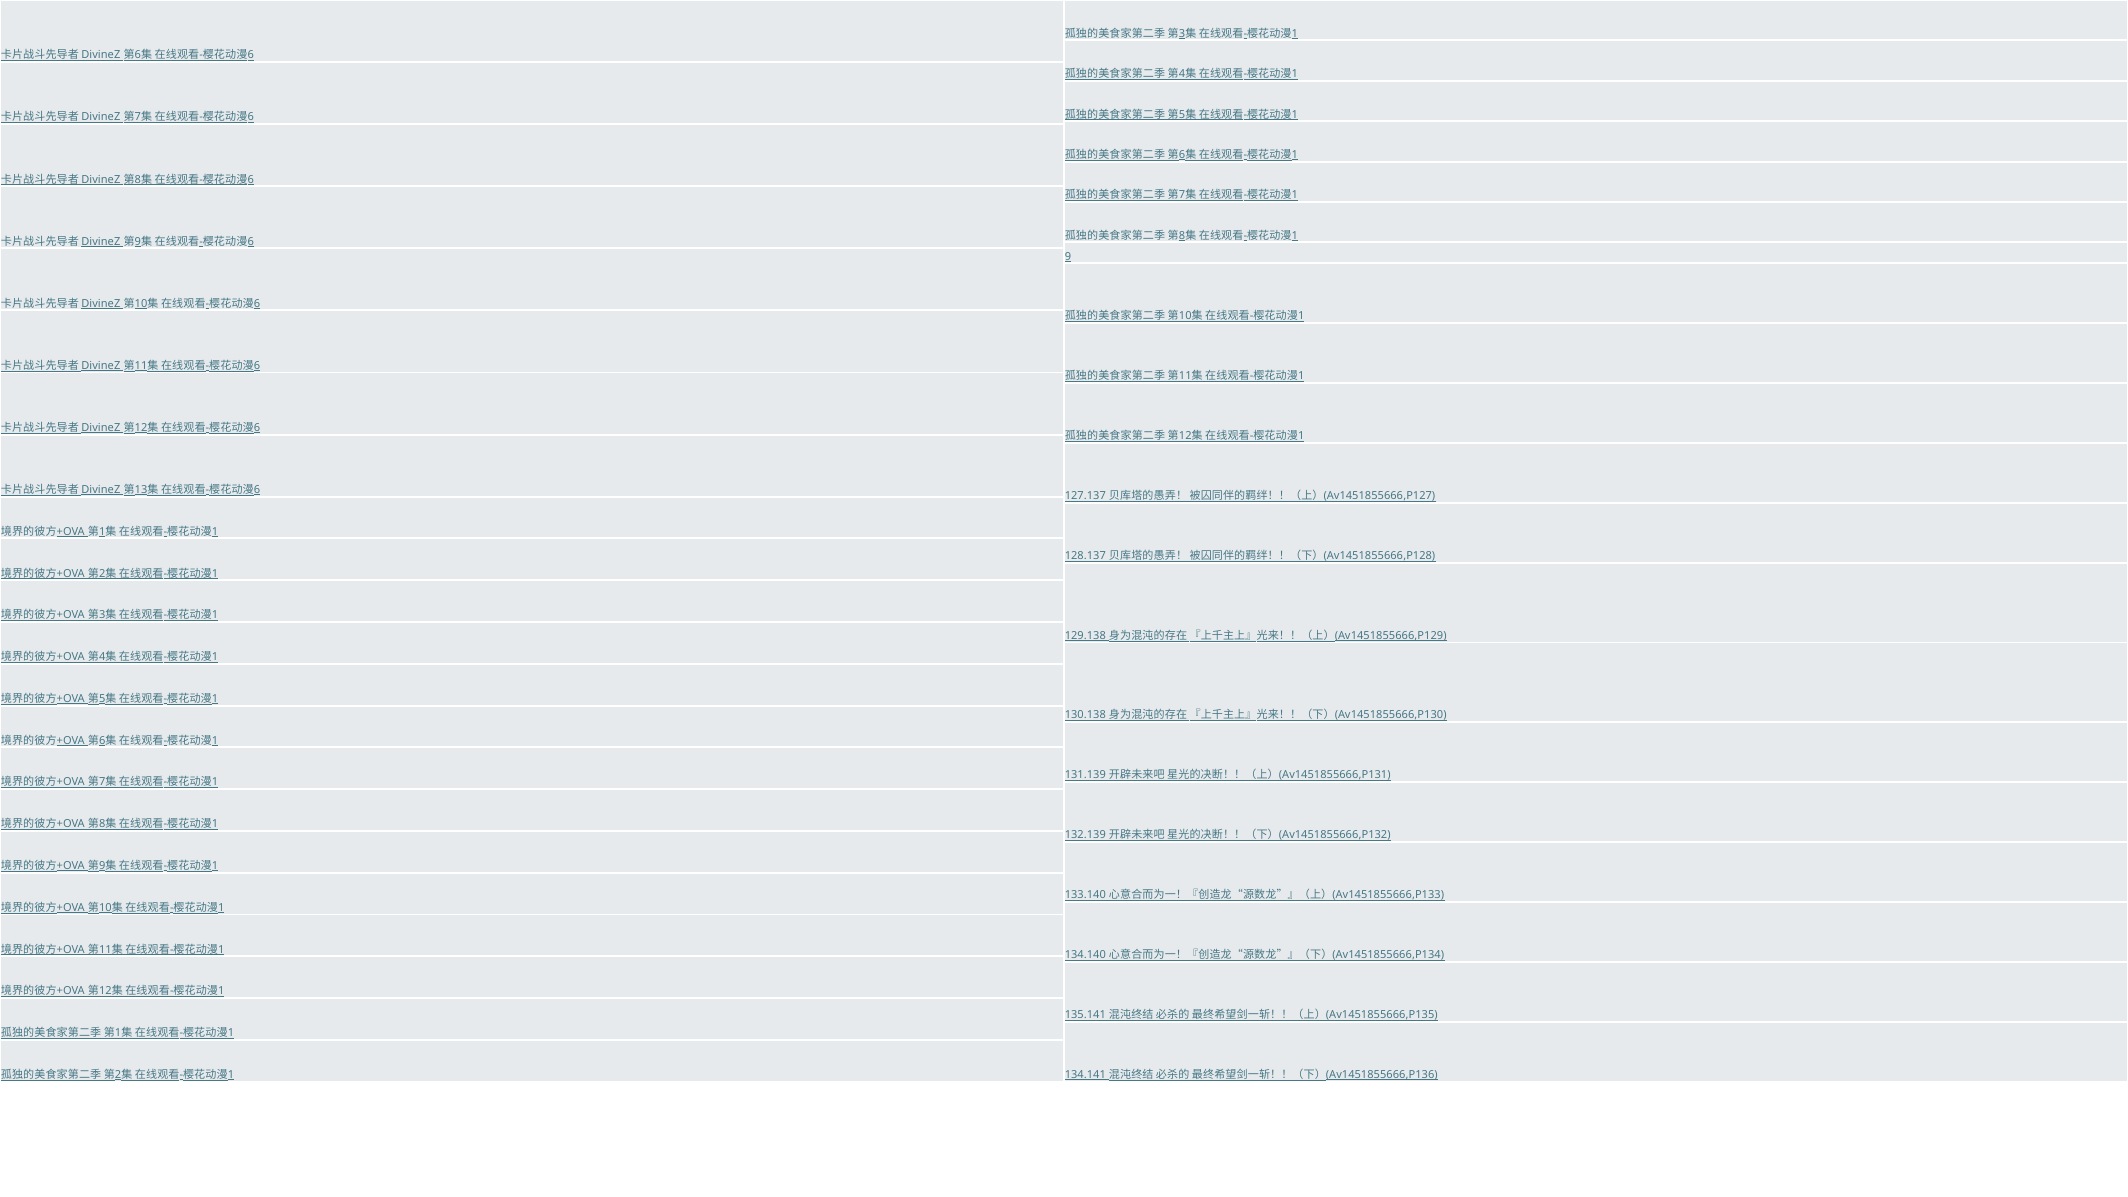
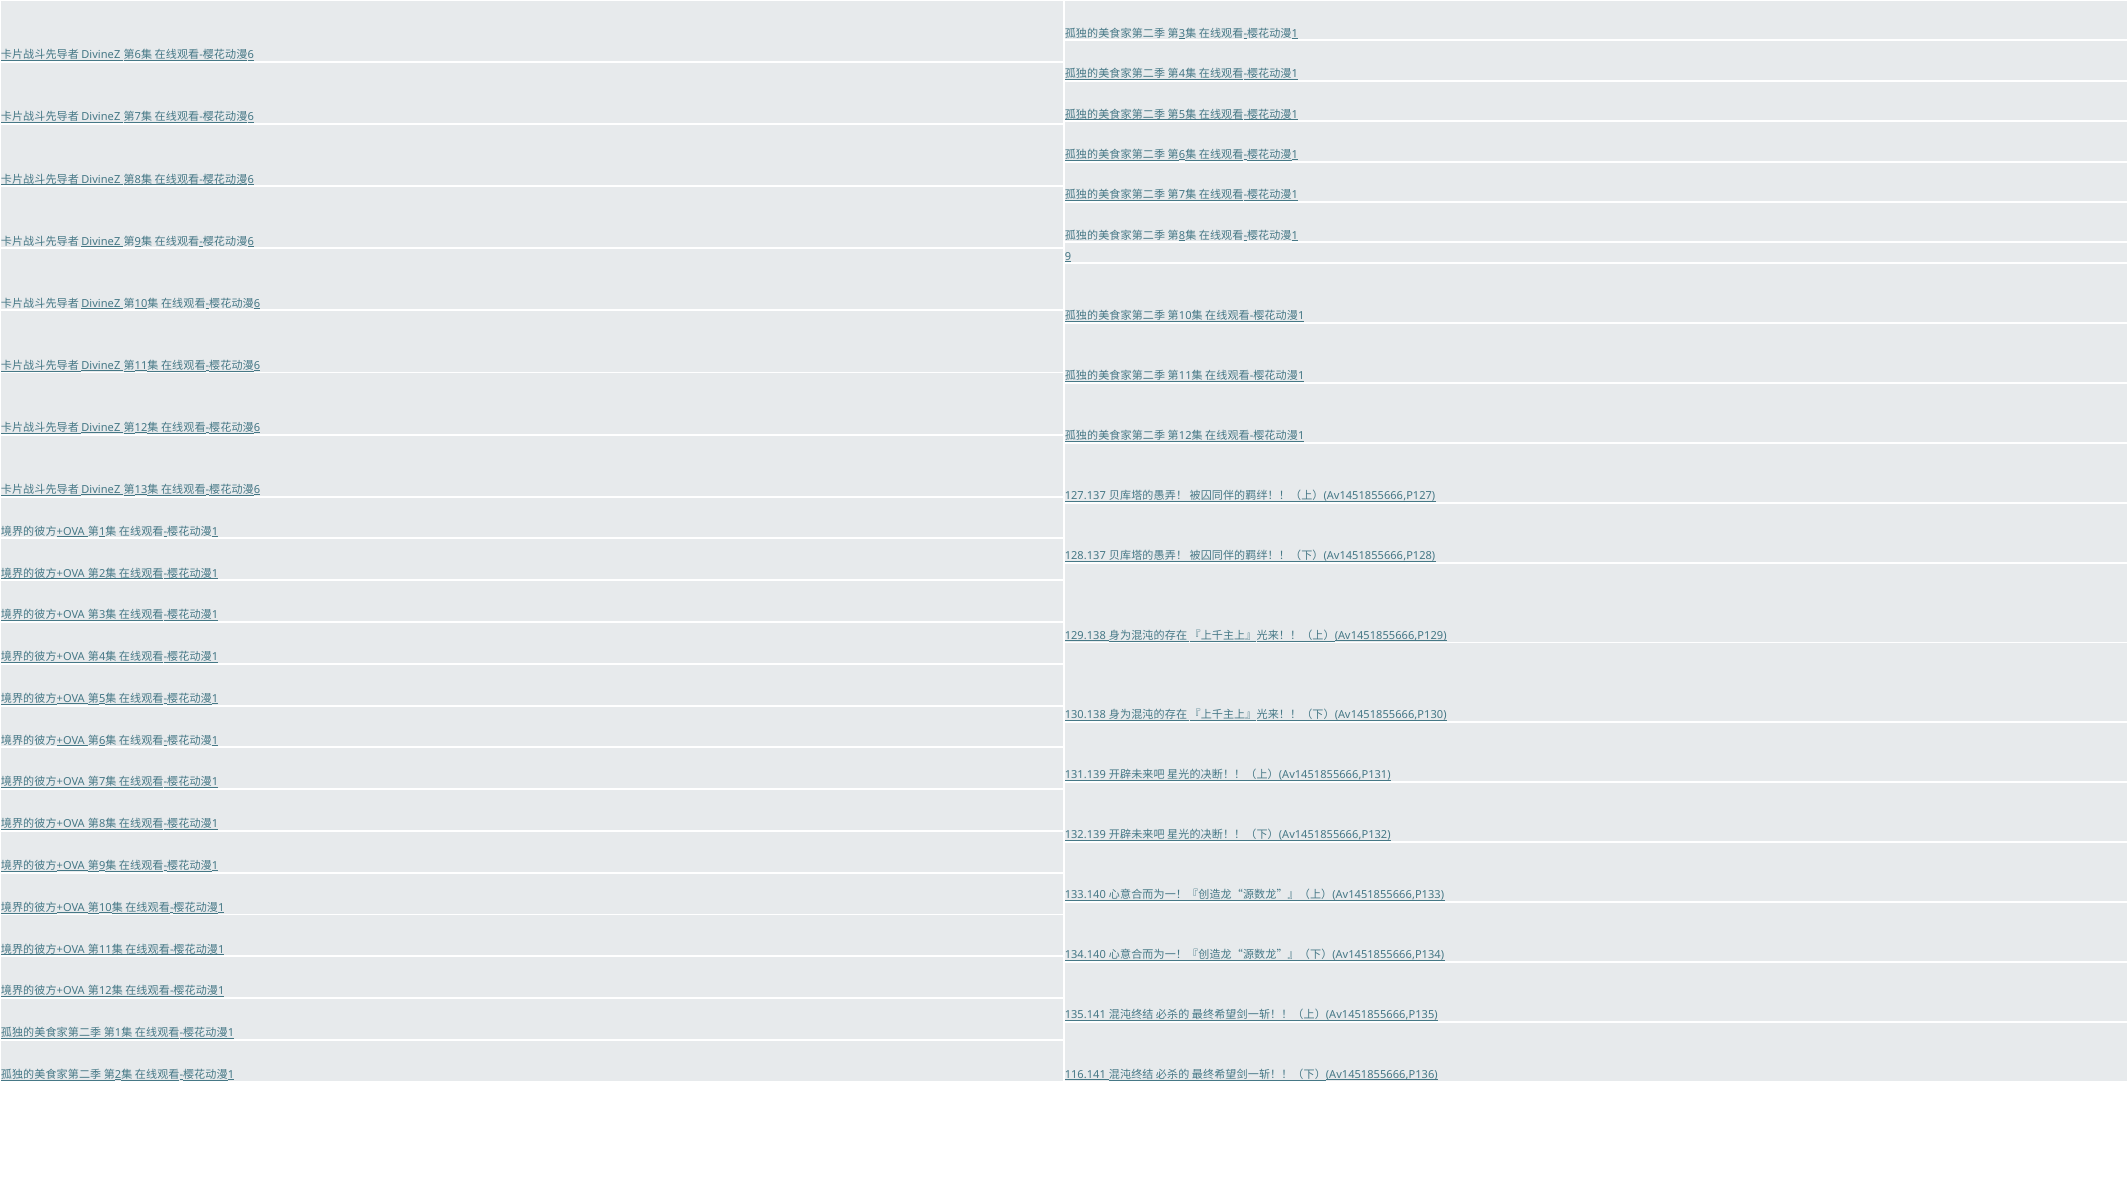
134.141: 134.141 -> 116.141 (1085, 1075)
